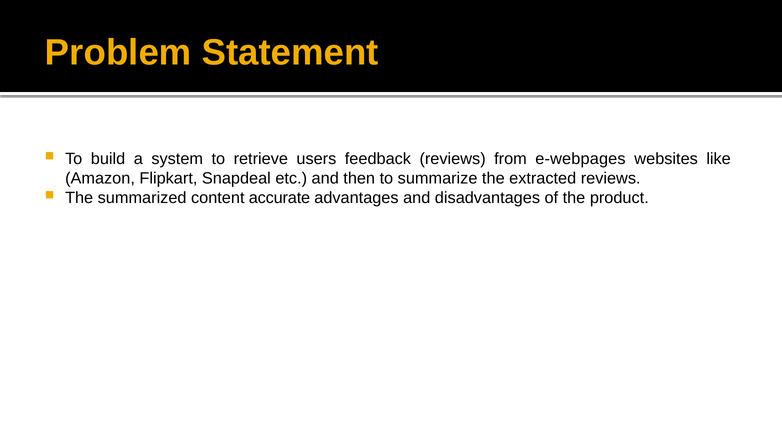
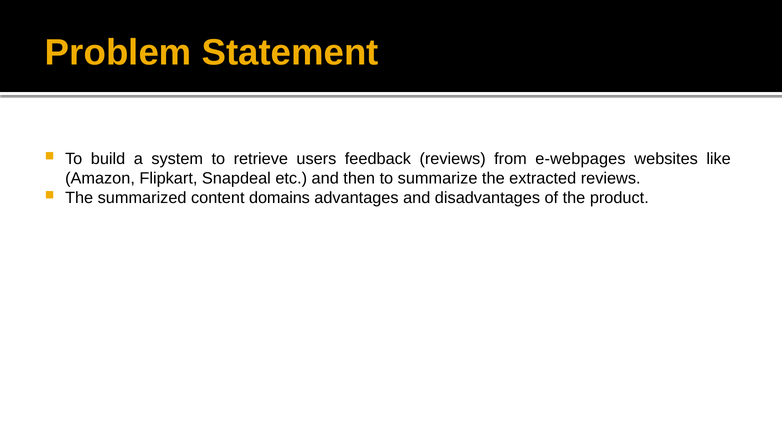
accurate: accurate -> domains (279, 198)
